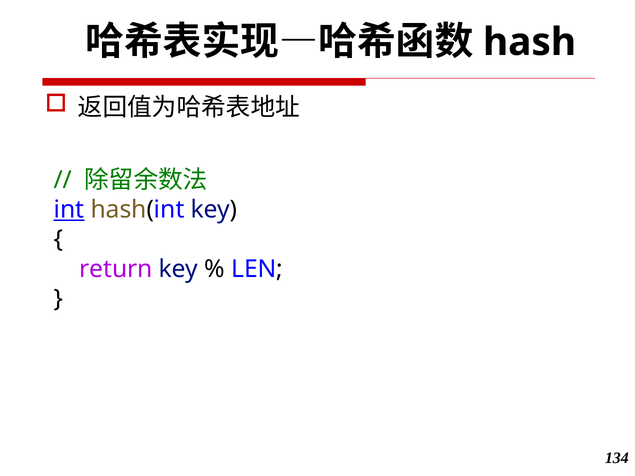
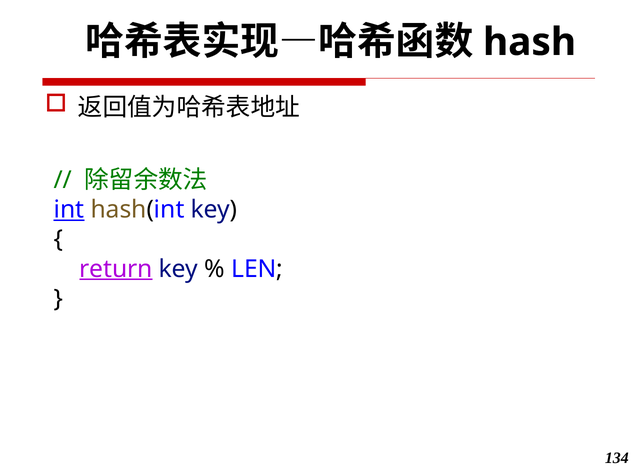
return underline: none -> present (116, 269)
